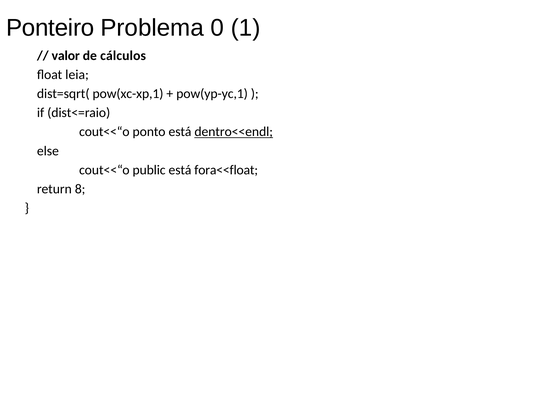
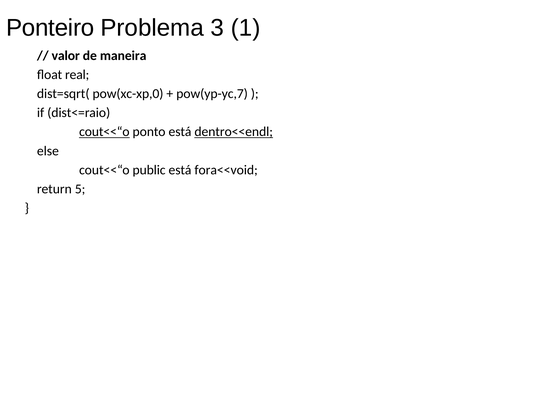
0: 0 -> 3 (217, 28)
cálculos: cálculos -> maneira (123, 56)
leia: leia -> real (77, 75)
pow(xc-xp,1: pow(xc-xp,1 -> pow(xc-xp,0 (128, 94)
pow(yp-yc,1: pow(yp-yc,1 -> pow(yp-yc,7 (212, 94)
cout<<“o underline: none -> present (104, 132)
fora<<float: fora<<float -> fora<<void (226, 170)
8: 8 -> 5 (80, 189)
